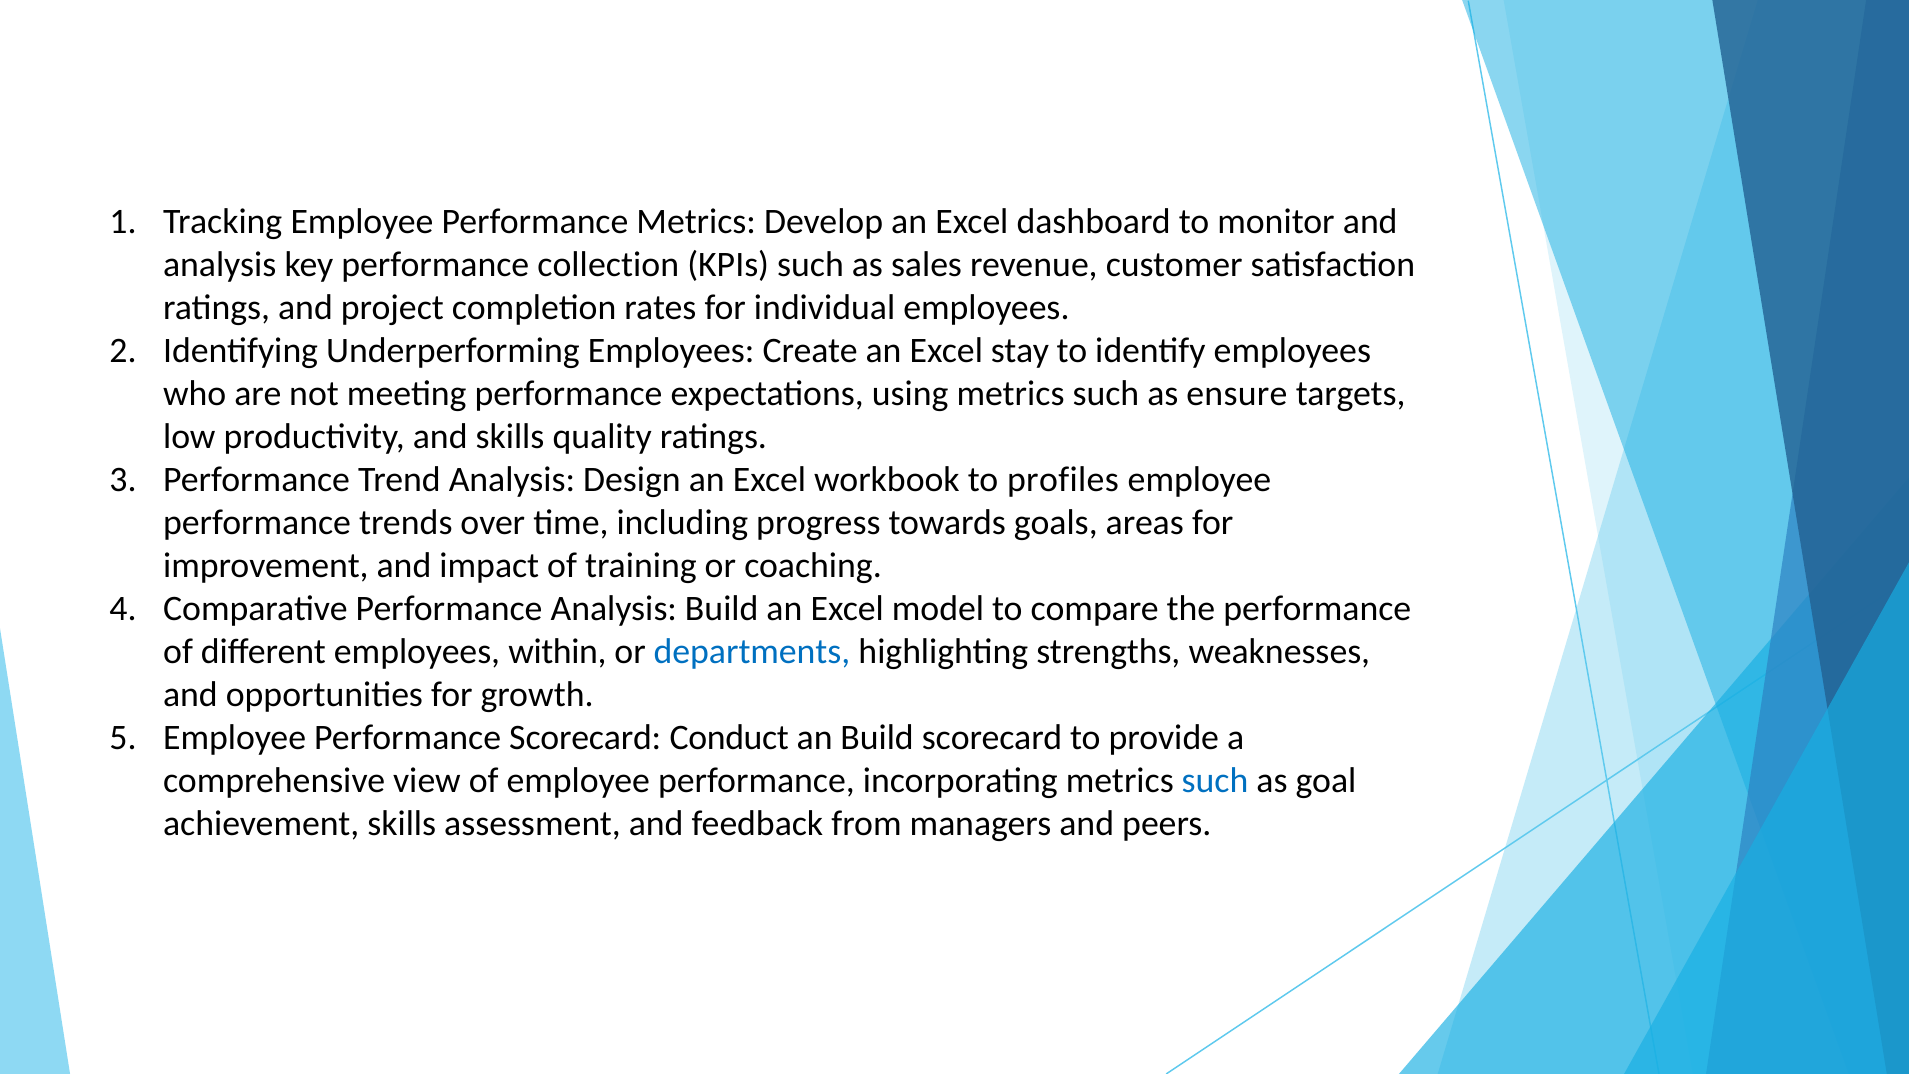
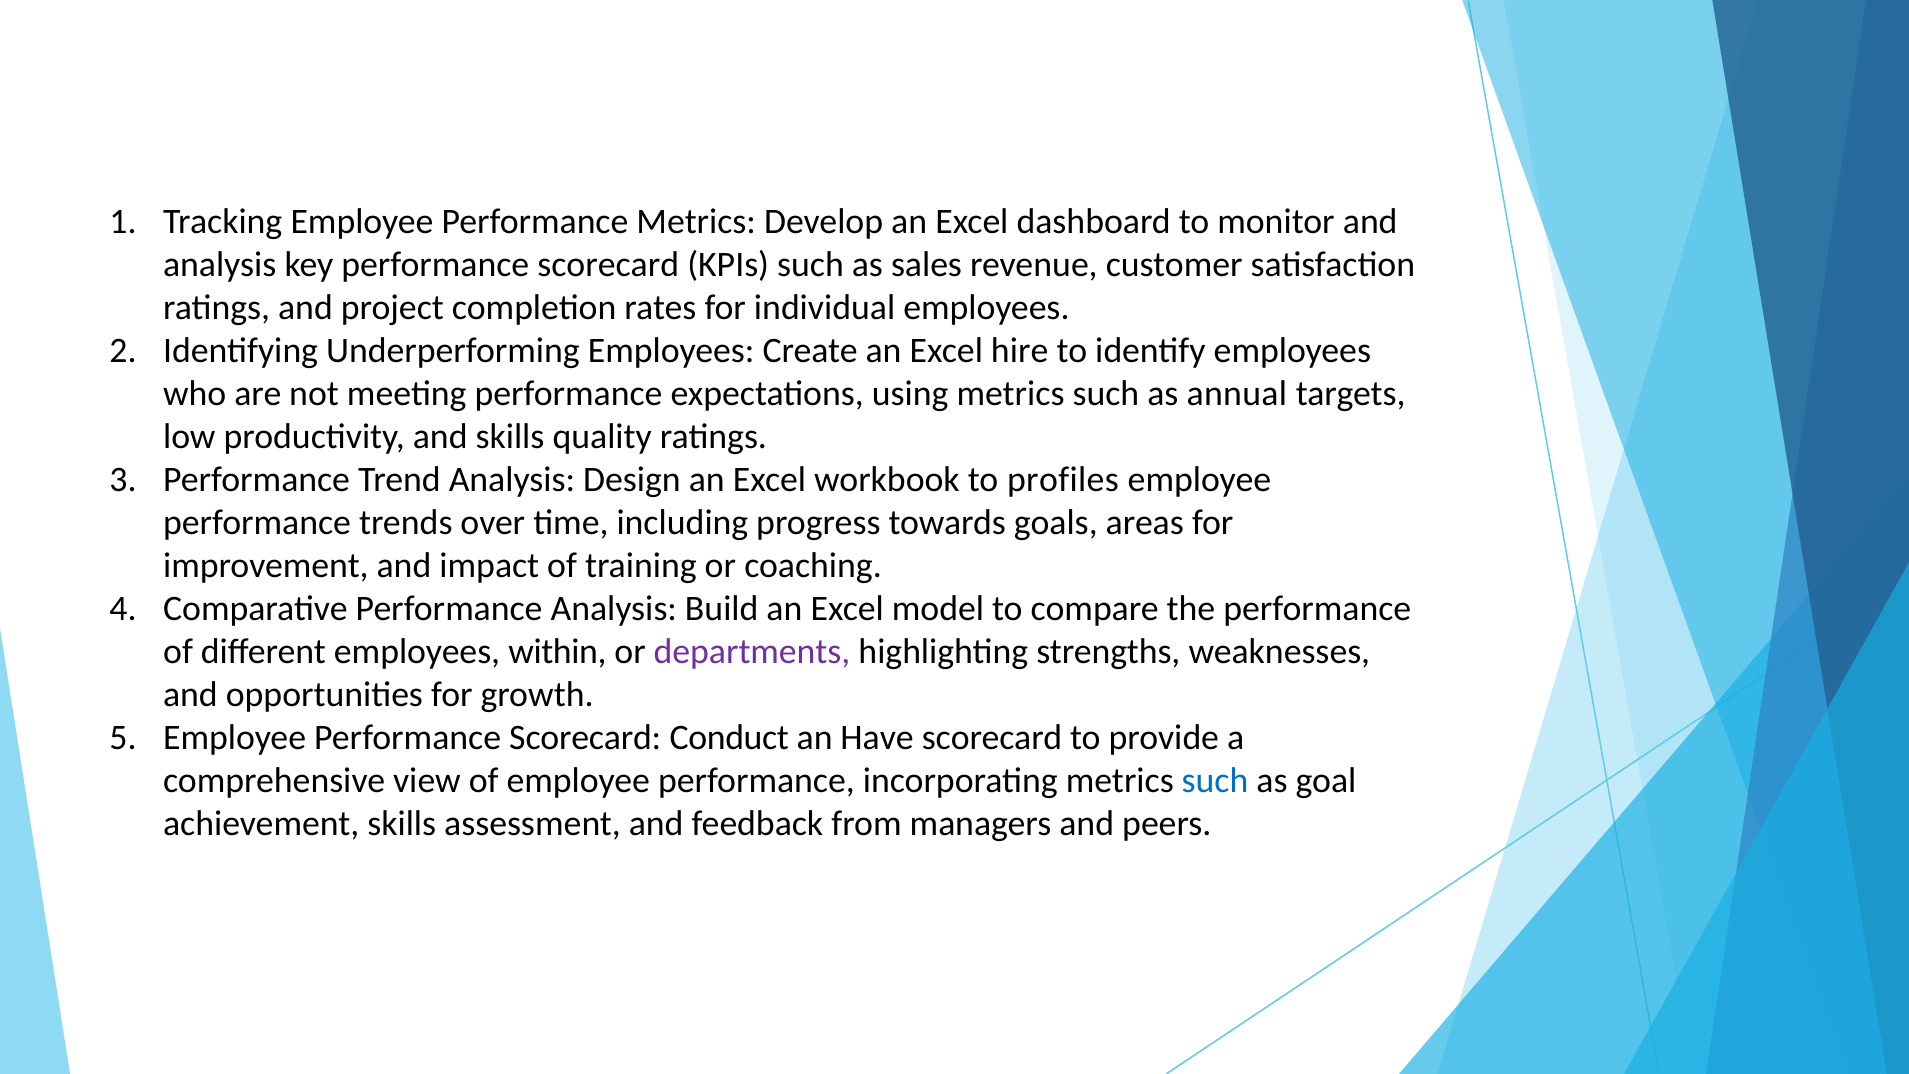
key performance collection: collection -> scorecard (608, 265)
stay: stay -> hire (1020, 351)
ensure: ensure -> annual (1237, 394)
departments colour: blue -> purple (752, 651)
an Build: Build -> Have (877, 737)
